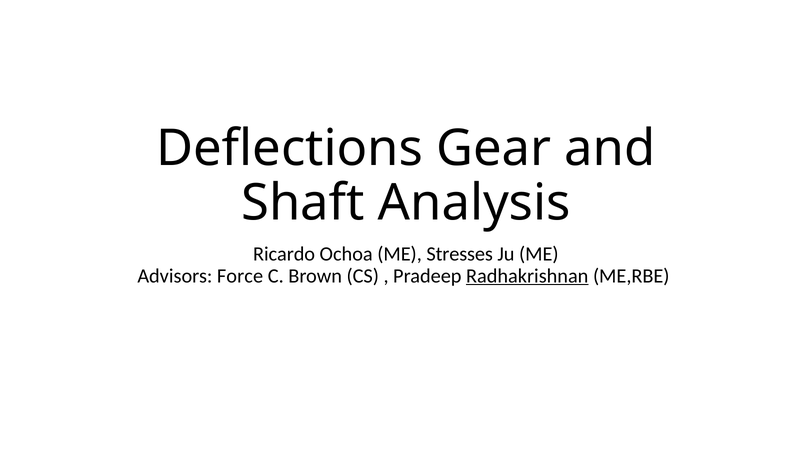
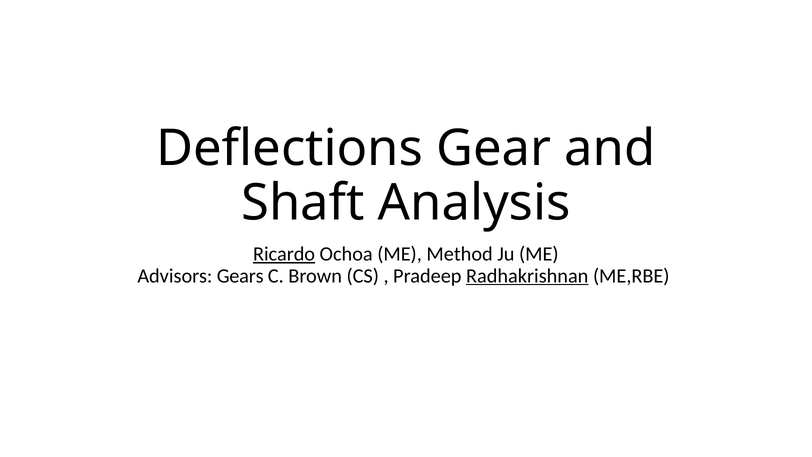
Ricardo underline: none -> present (284, 254)
Stresses: Stresses -> Method (460, 254)
Force: Force -> Gears (240, 276)
